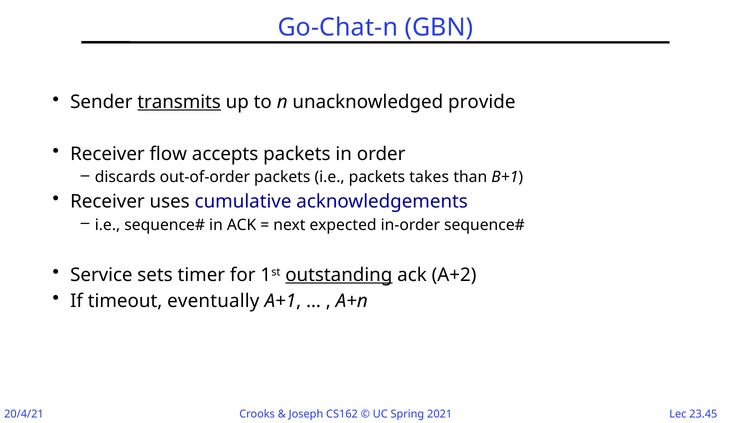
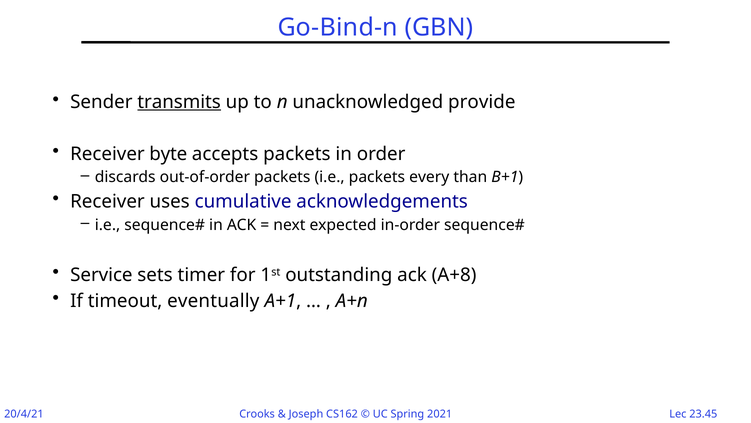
Go-Chat-n: Go-Chat-n -> Go-Bind-n (338, 28)
flow: flow -> byte (168, 154)
takes: takes -> every (429, 177)
outstanding underline: present -> none (339, 275)
A+2: A+2 -> A+8 (454, 275)
